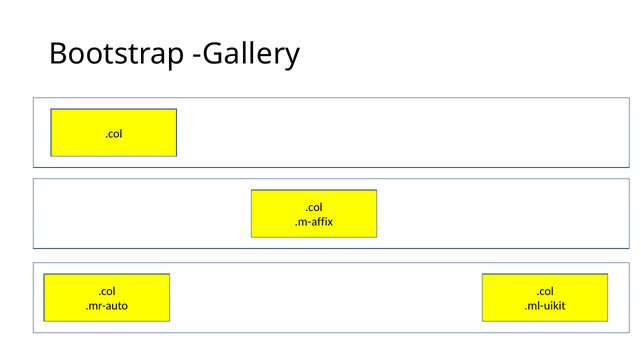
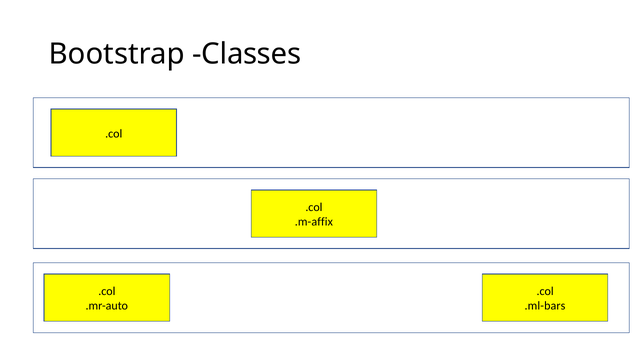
Gallery: Gallery -> Classes (247, 54)
.ml-uikit: .ml-uikit -> .ml-bars (545, 305)
